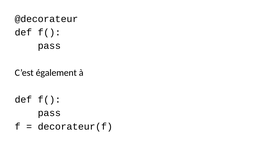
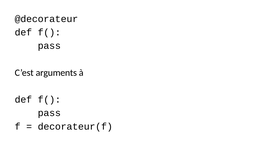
également: également -> arguments (56, 73)
